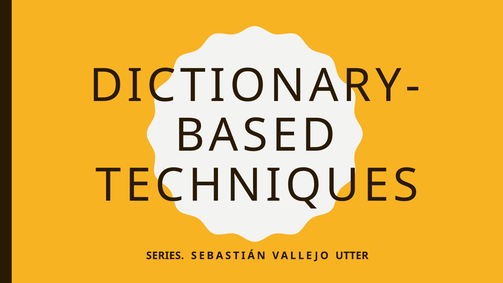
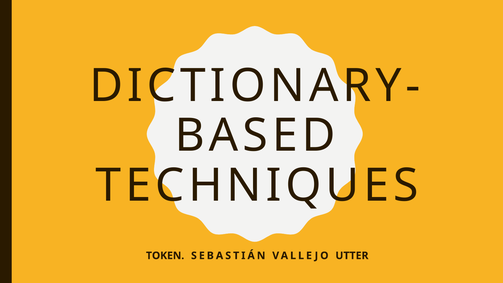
SERIES: SERIES -> TOKEN (165, 256)
